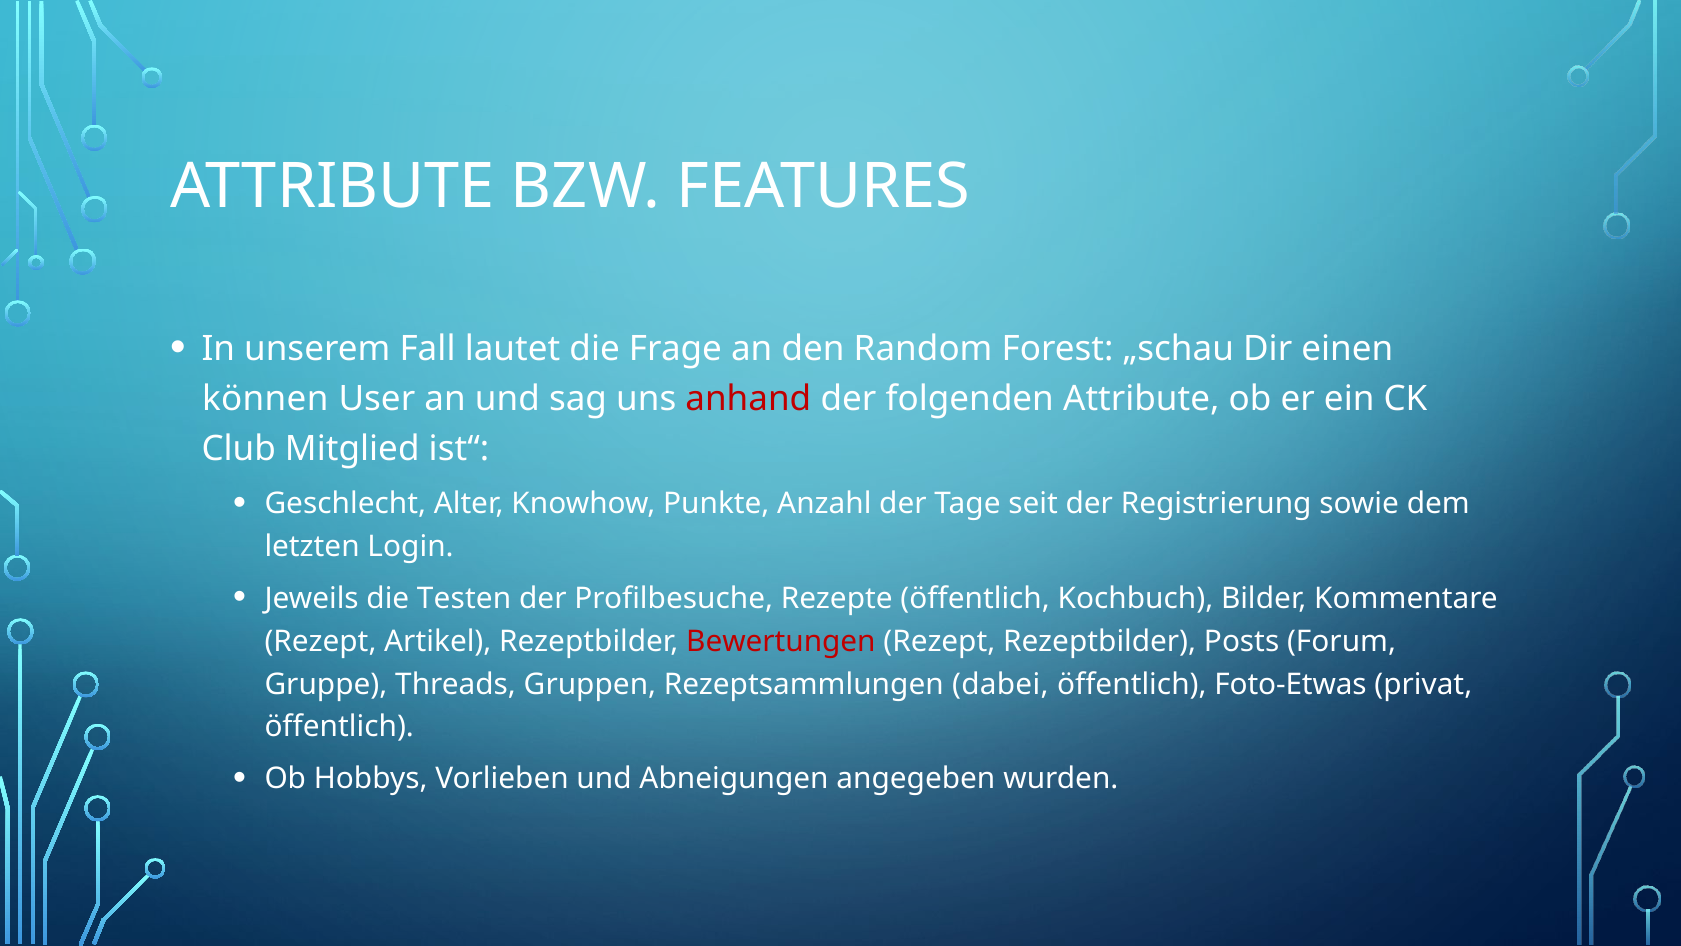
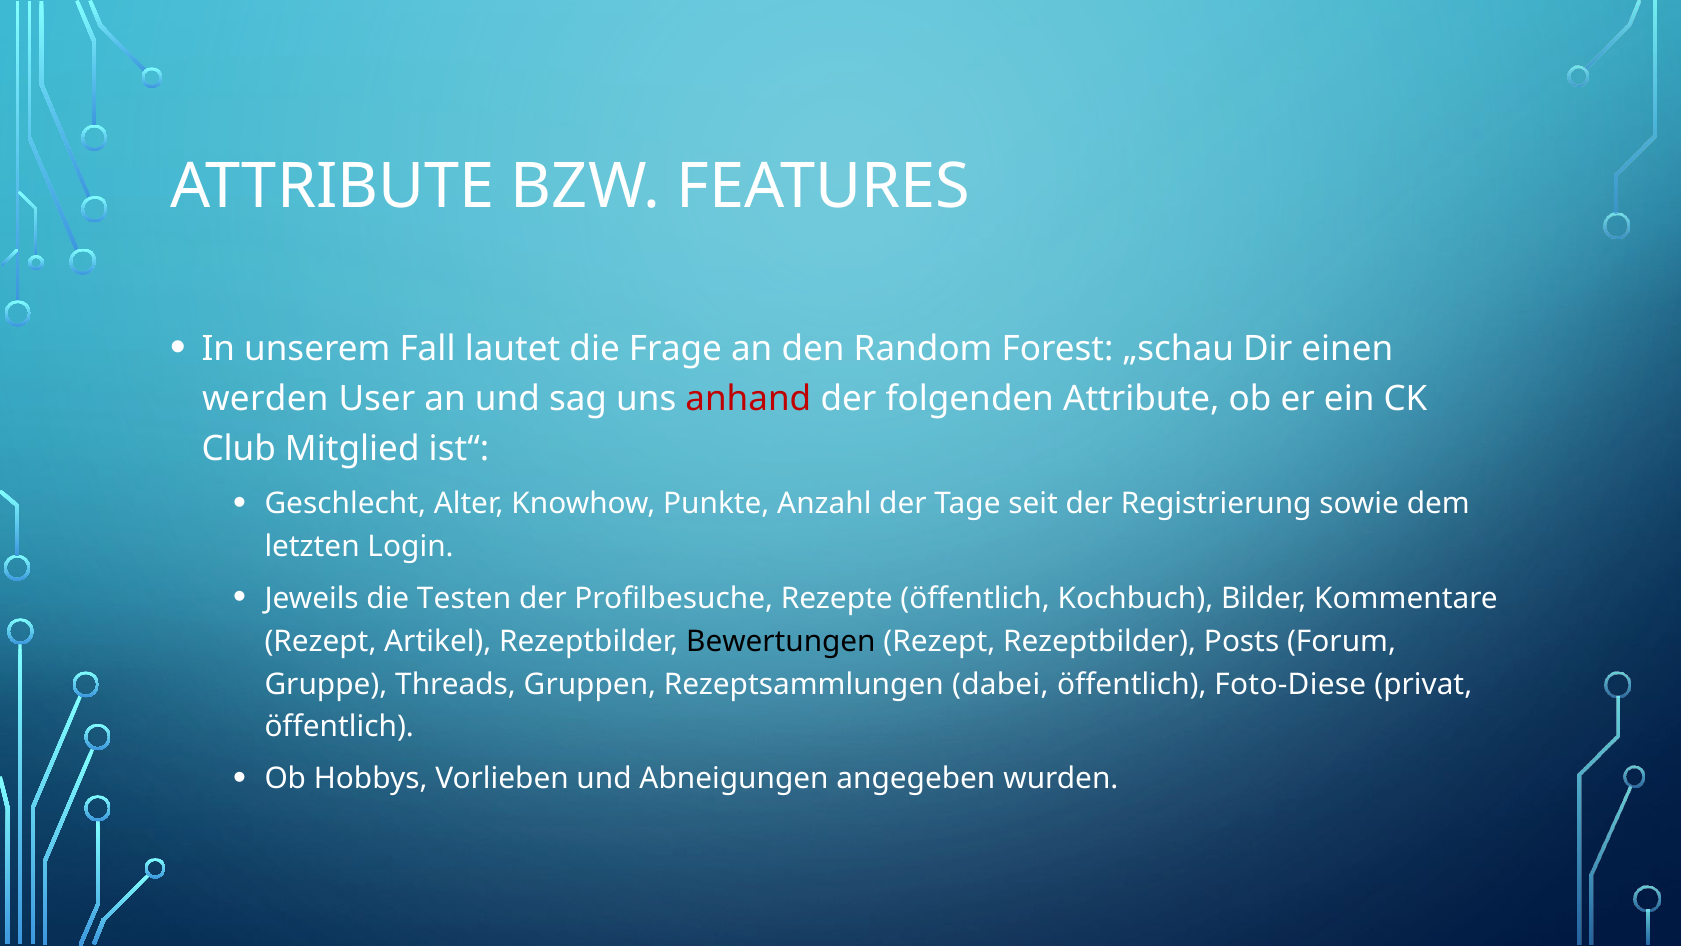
können: können -> werden (265, 399)
Bewertungen colour: red -> black (781, 641)
Foto-Etwas: Foto-Etwas -> Foto-Diese (1290, 684)
